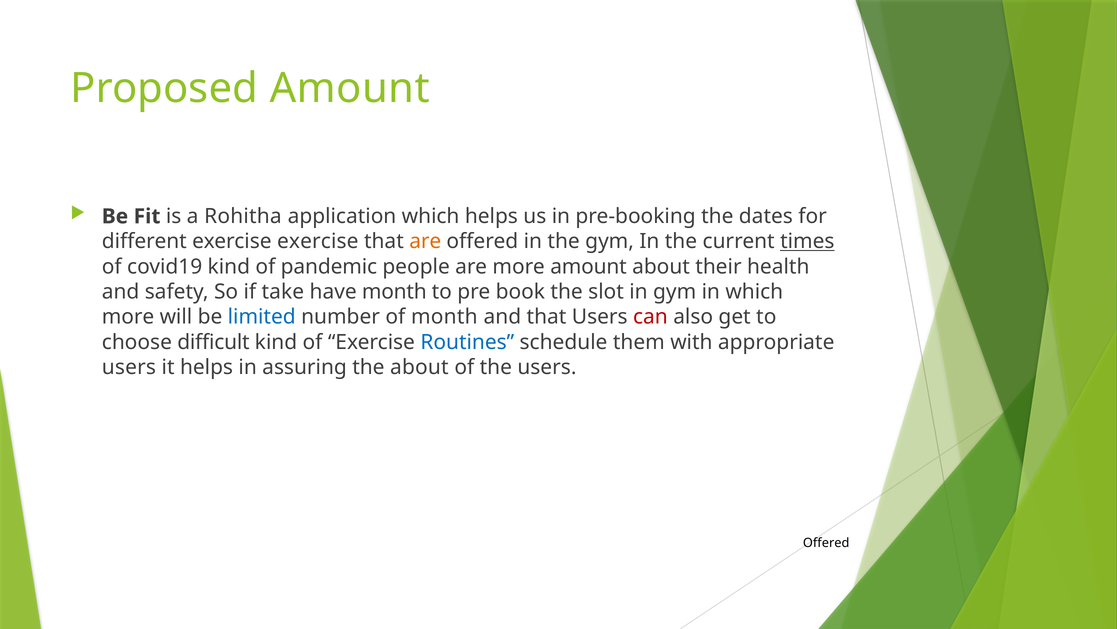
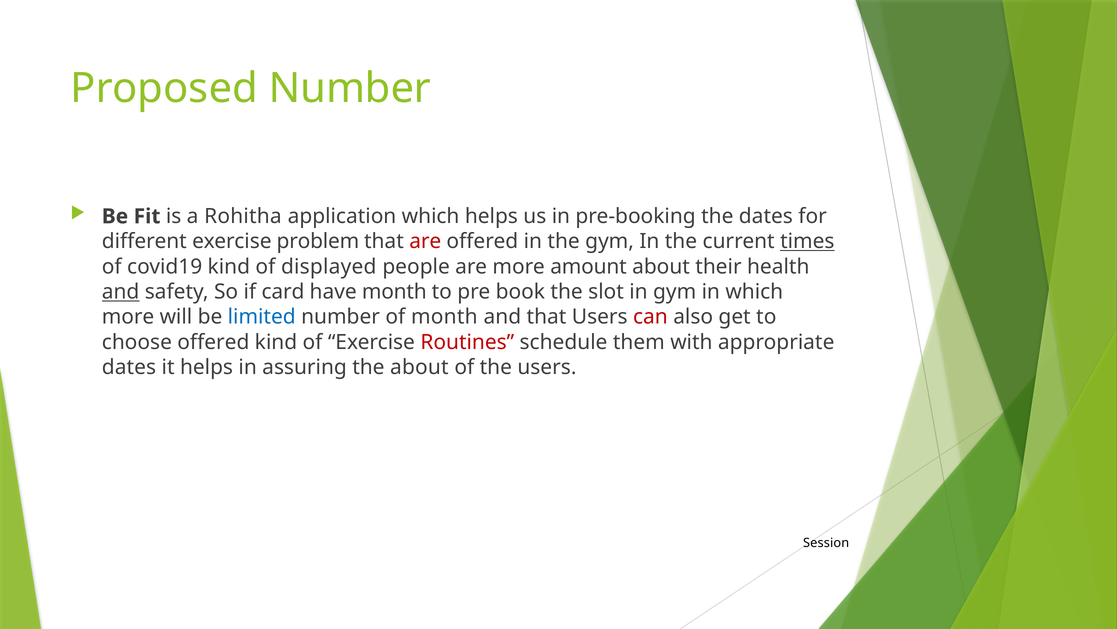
Proposed Amount: Amount -> Number (350, 88)
exercise exercise: exercise -> problem (318, 241)
are colour: orange -> red (425, 241)
pandemic: pandemic -> displayed (329, 266)
and underline: none -> present (121, 292)
take: take -> card (283, 292)
choose difficult: difficult -> offered (213, 342)
Routines colour: blue -> red (467, 342)
users: users -> dates (129, 367)
Offered: Offered -> Session (826, 542)
